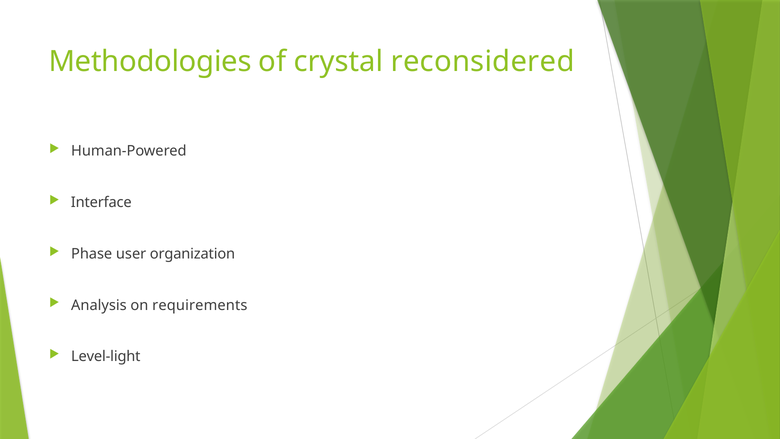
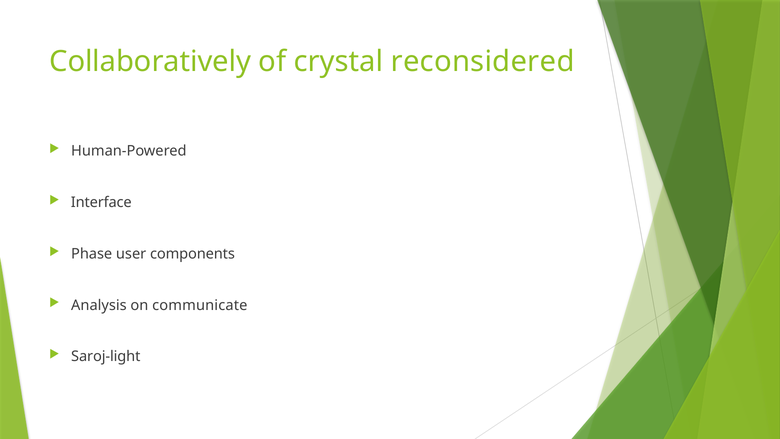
Methodologies: Methodologies -> Collaboratively (150, 62)
organization: organization -> components (192, 254)
requirements: requirements -> communicate (200, 305)
Level-light: Level-light -> Saroj-light (106, 356)
